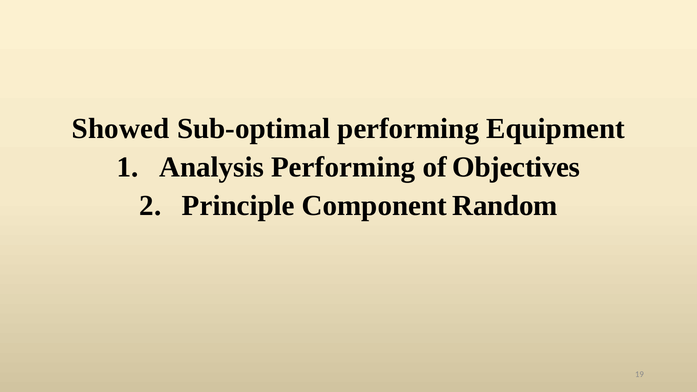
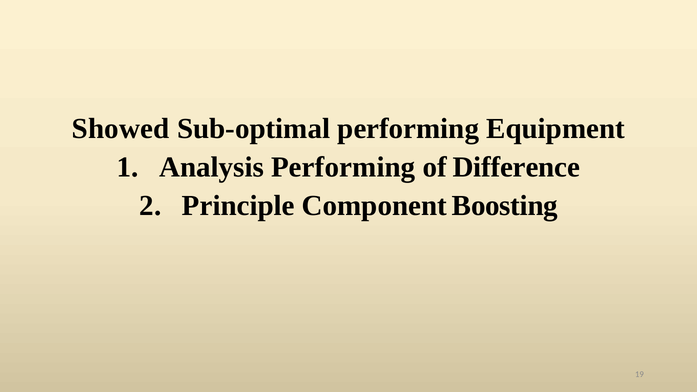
Objectives: Objectives -> Difference (516, 167)
Random: Random -> Boosting (505, 206)
